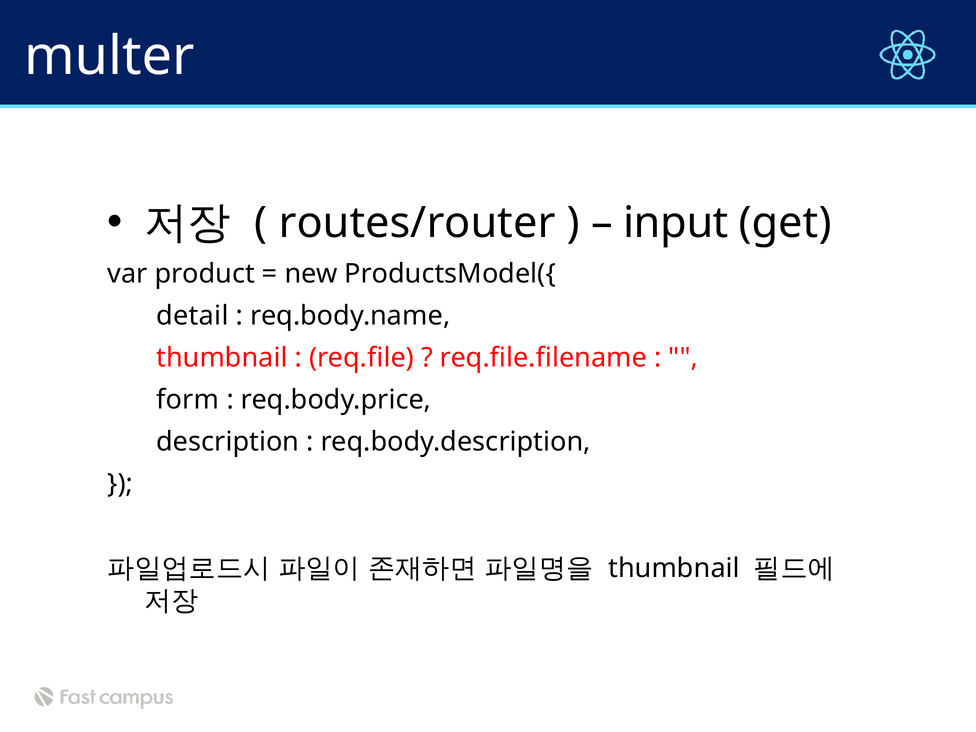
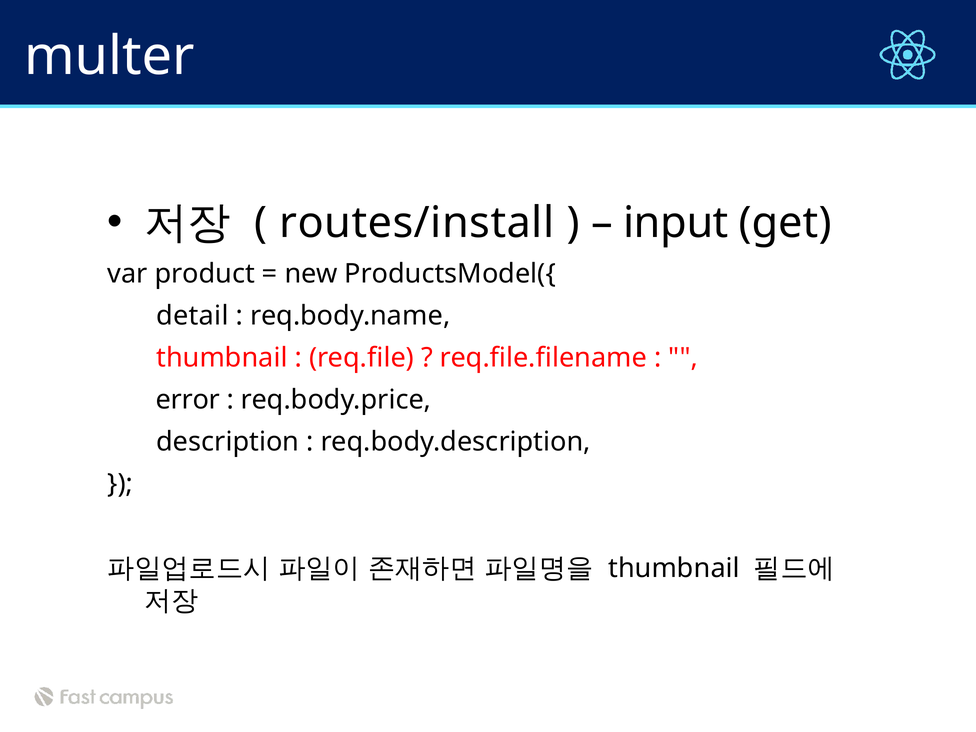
routes/router: routes/router -> routes/install (417, 223)
form: form -> error (188, 400)
